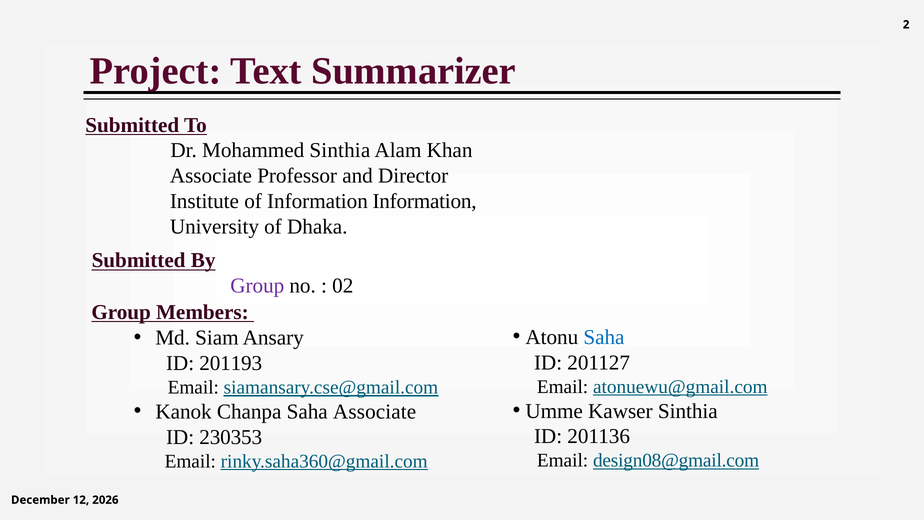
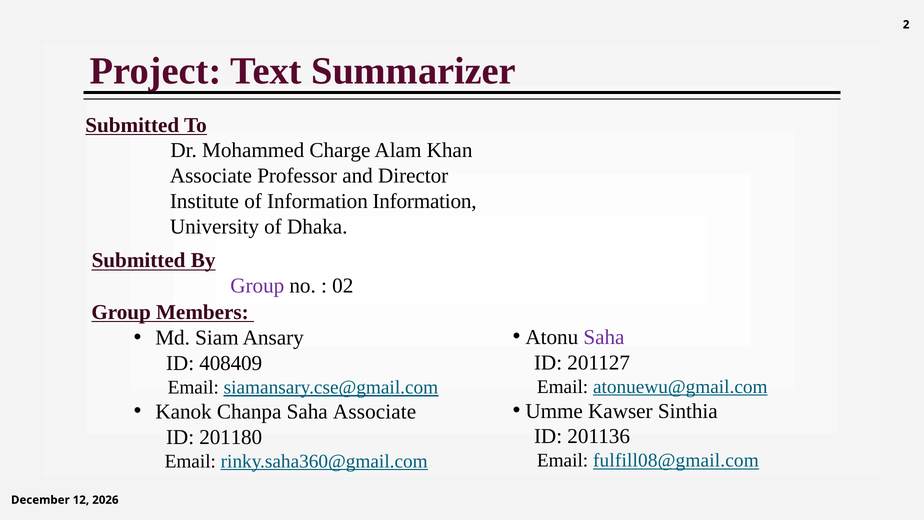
Mohammed Sinthia: Sinthia -> Charge (340, 150)
Saha colour: blue -> purple (604, 337)
201193: 201193 -> 408409 (231, 363)
230353: 230353 -> 201180 (231, 437)
design08@gmail.com: design08@gmail.com -> fulfill08@gmail.com (676, 460)
